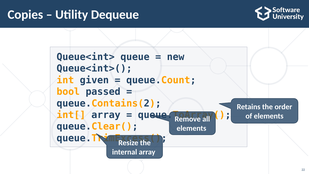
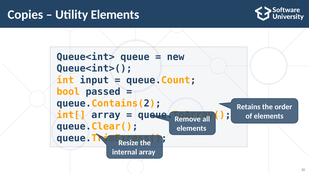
Utility Dequeue: Dequeue -> Elements (115, 15)
given: given -> input (94, 80)
